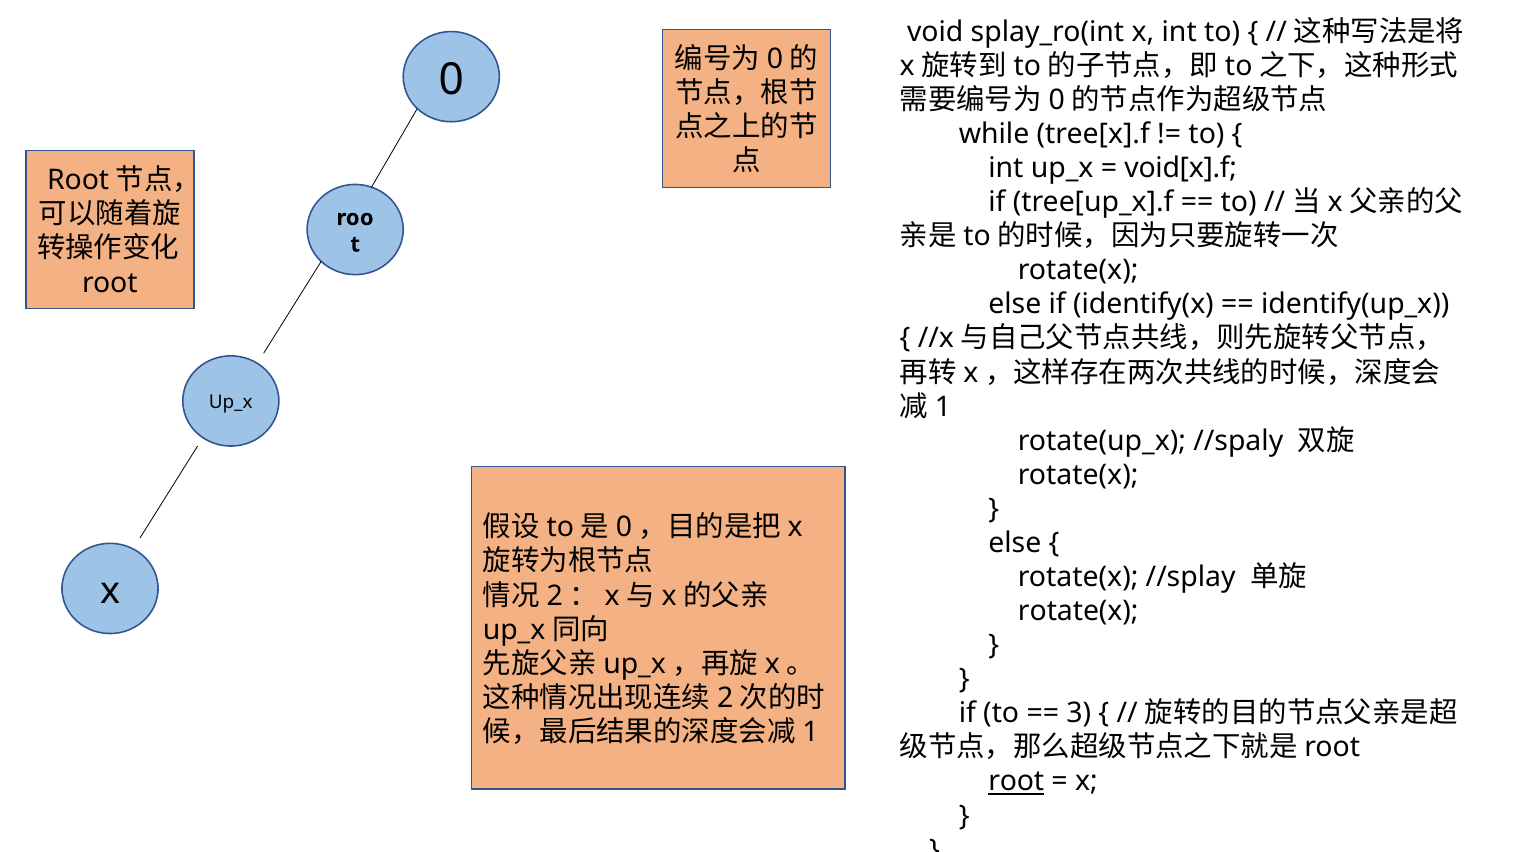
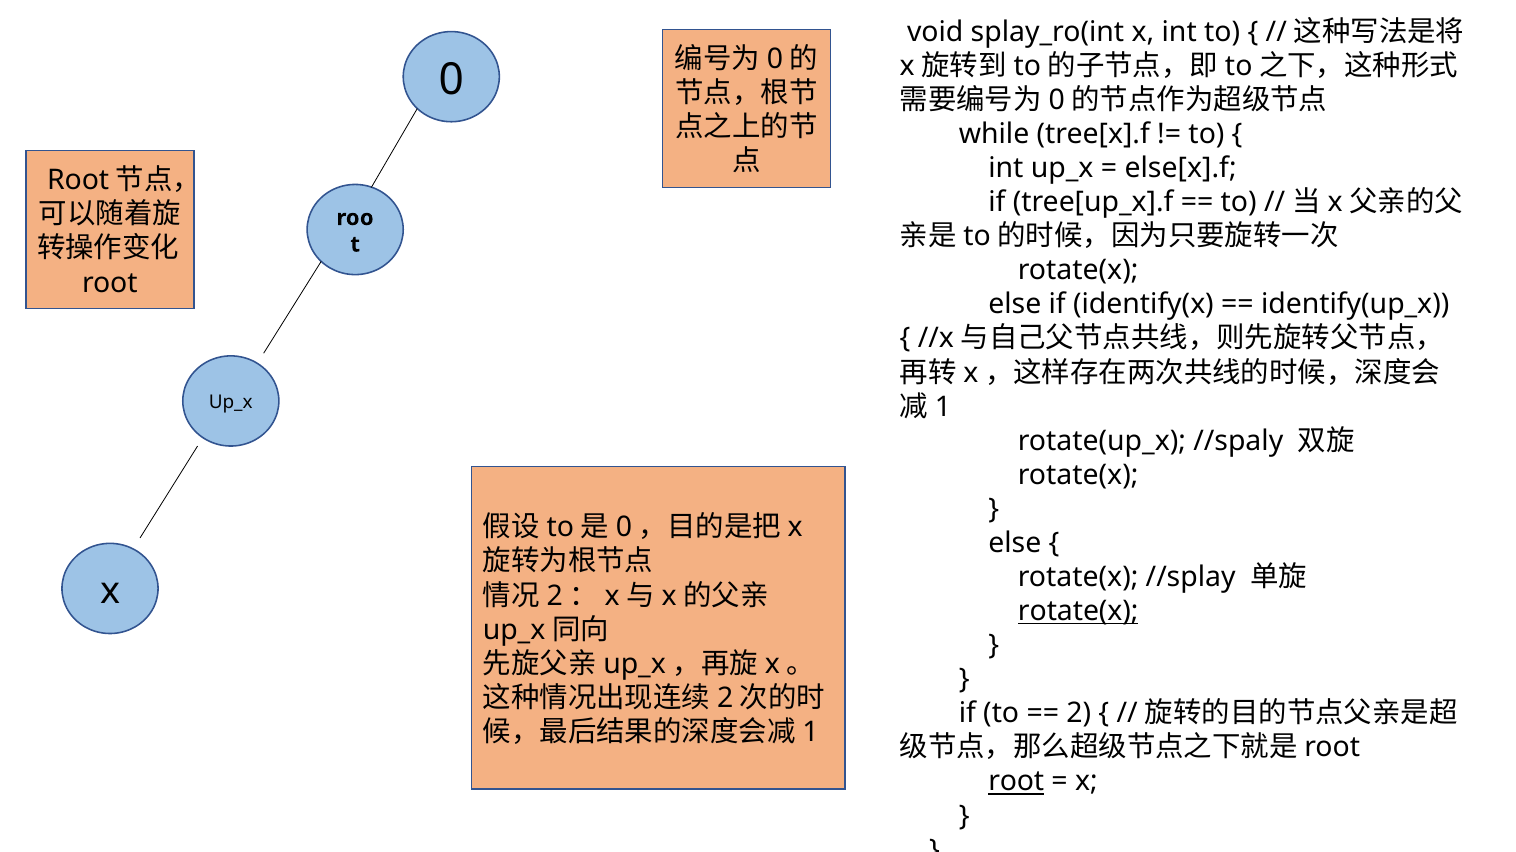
void[x].f: void[x].f -> else[x].f (1181, 168)
rotate(x underline: none -> present (1078, 612)
3: 3 -> 2 (1079, 714)
